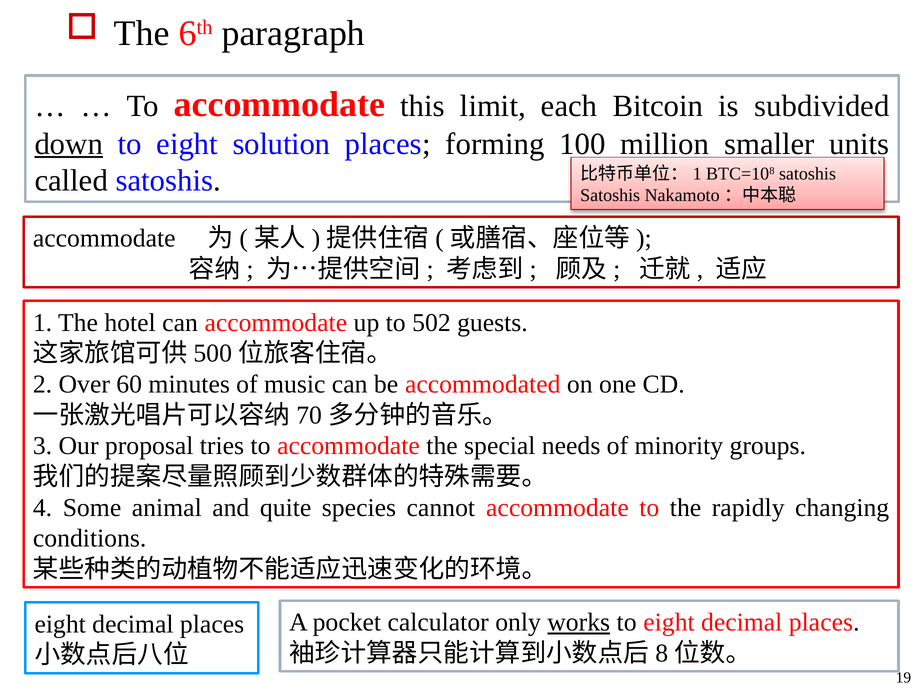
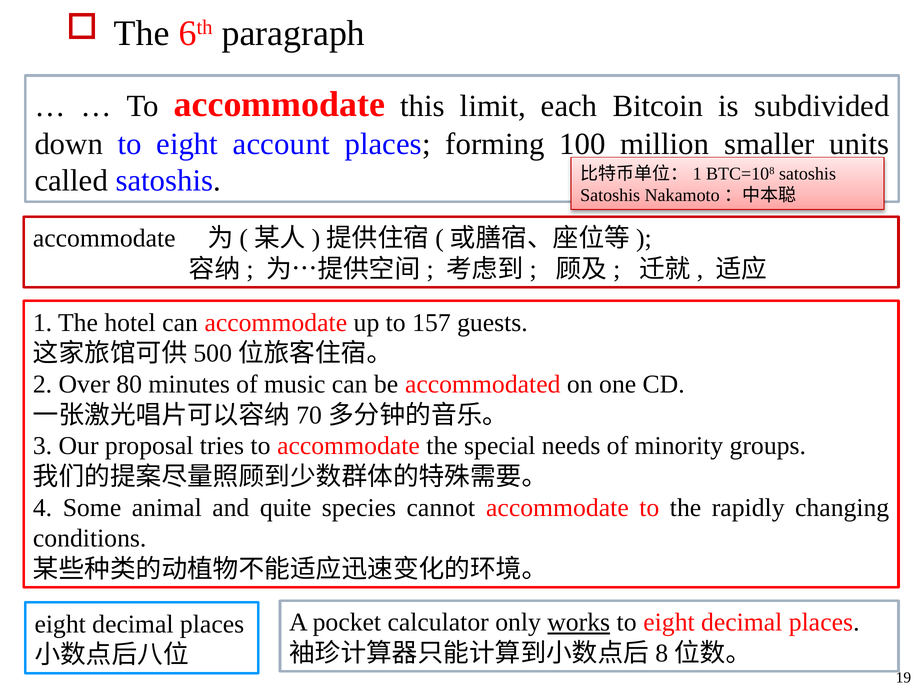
down underline: present -> none (69, 144)
solution: solution -> account (281, 144)
502: 502 -> 157 (431, 323)
60: 60 -> 80 (129, 384)
